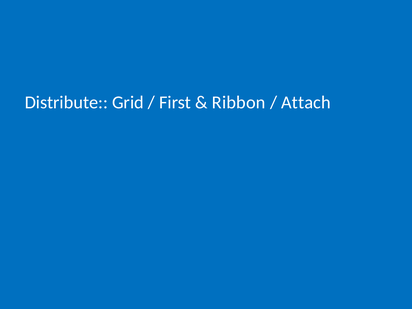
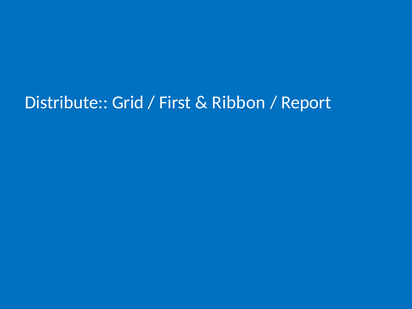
Attach: Attach -> Report (306, 103)
